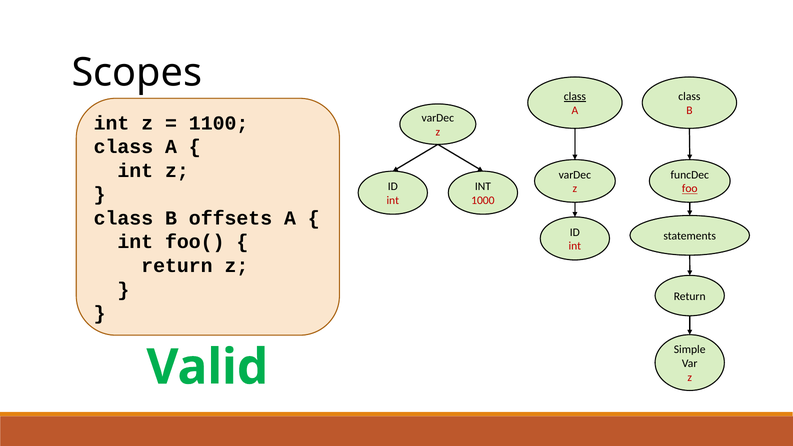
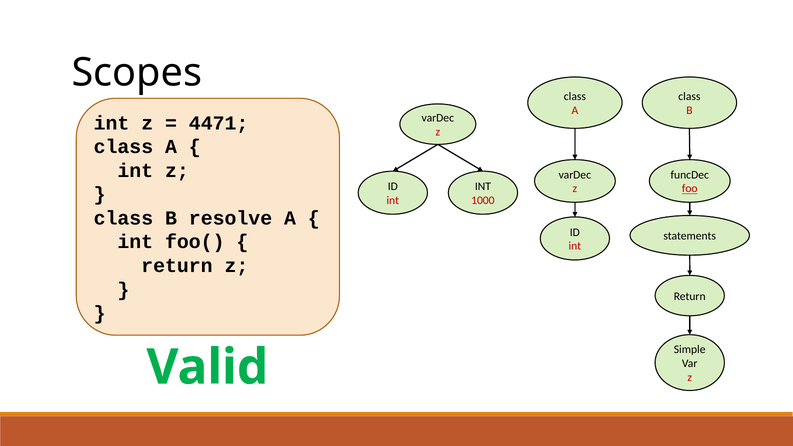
class underline: present -> none (575, 97)
1100: 1100 -> 4471 (219, 123)
offsets: offsets -> resolve (231, 218)
